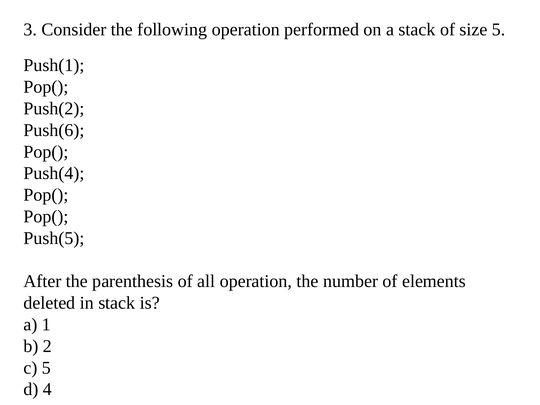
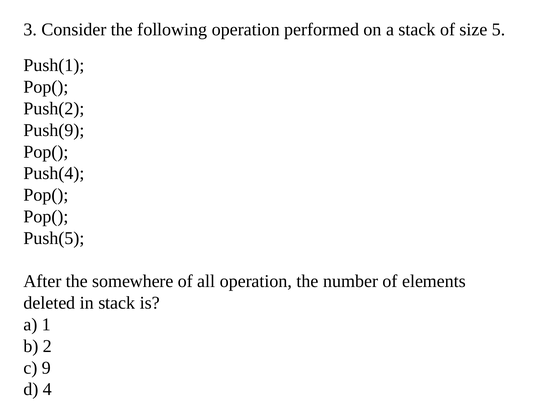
Push(6: Push(6 -> Push(9 (54, 130)
parenthesis: parenthesis -> somewhere (133, 281)
c 5: 5 -> 9 (46, 368)
